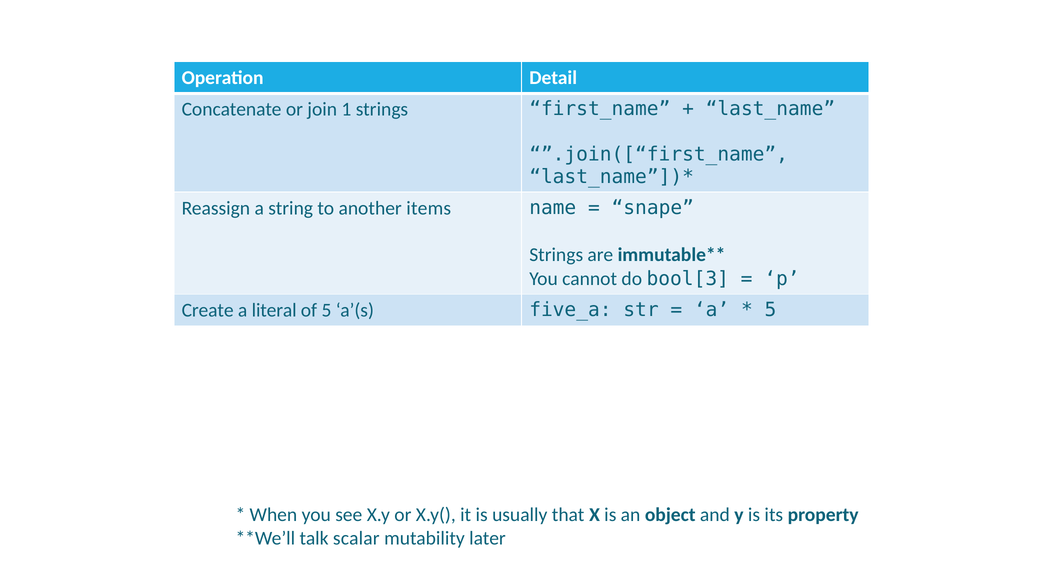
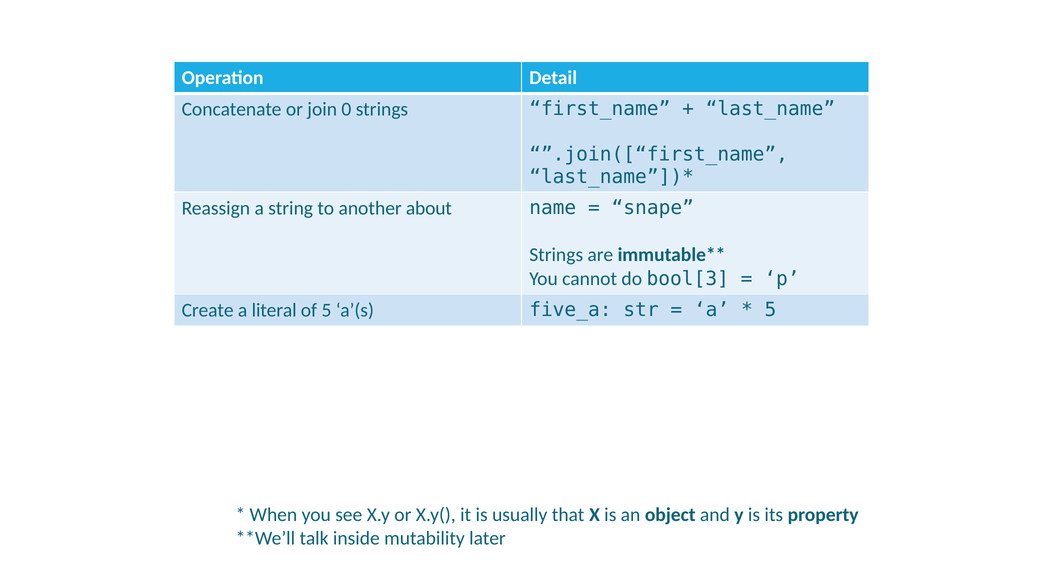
1: 1 -> 0 (346, 109)
items: items -> about (429, 208)
scalar: scalar -> inside (356, 538)
